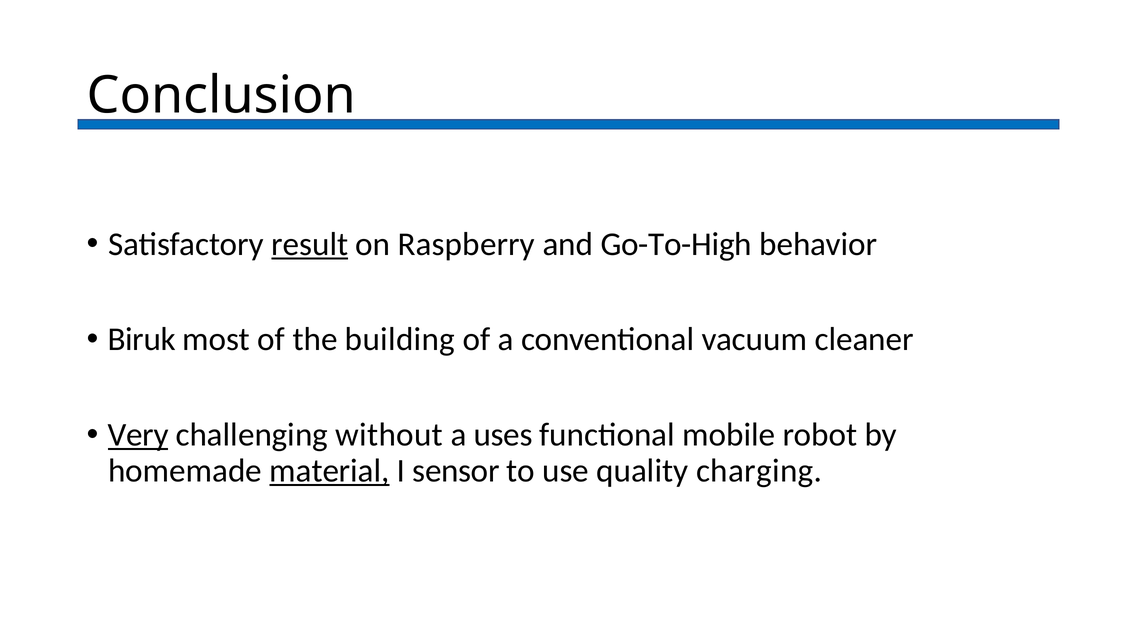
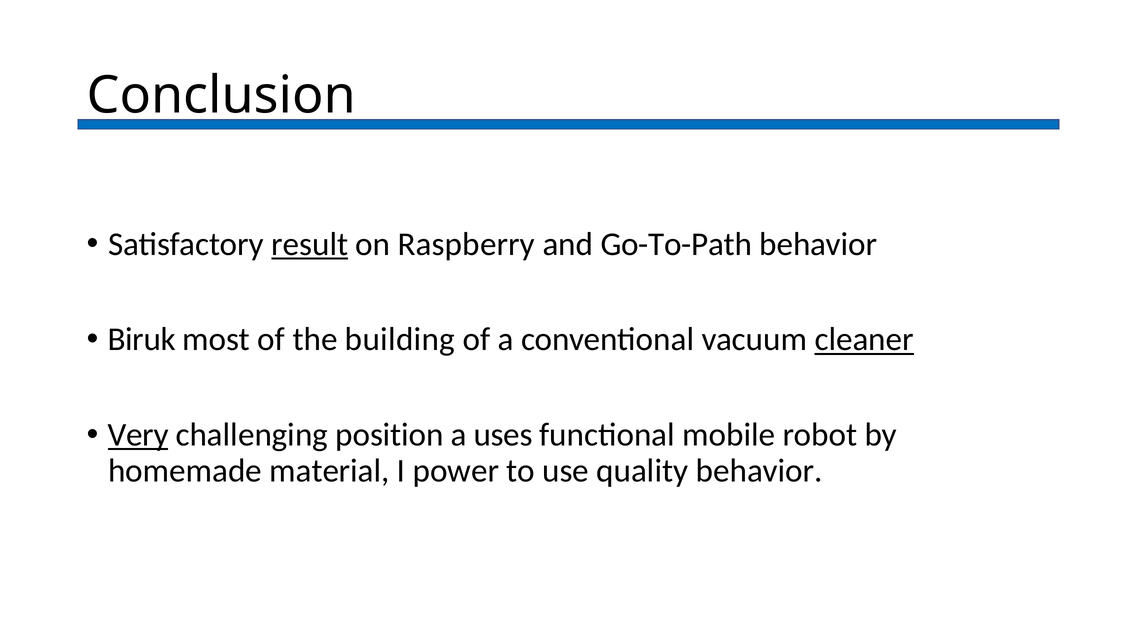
Go-To-High: Go-To-High -> Go-To-Path (676, 244)
cleaner underline: none -> present (864, 339)
without: without -> position (389, 435)
material underline: present -> none (329, 470)
sensor: sensor -> power (456, 470)
quality charging: charging -> behavior (759, 470)
